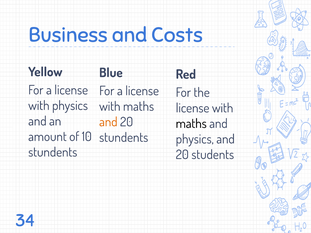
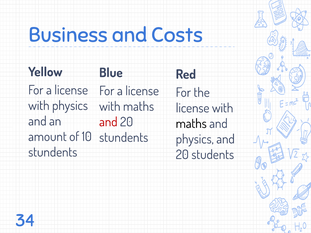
and colour: orange -> red (108, 122)
